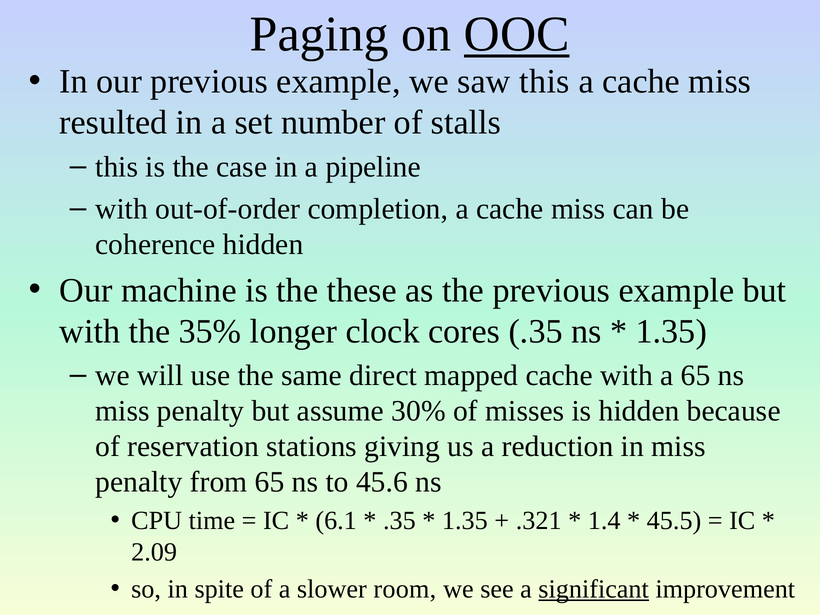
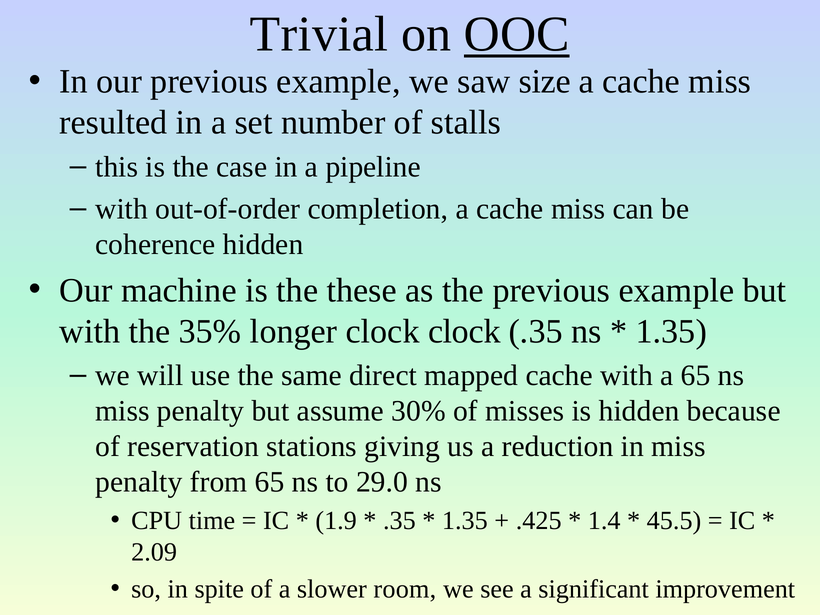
Paging: Paging -> Trivial (319, 34)
saw this: this -> size (545, 82)
clock cores: cores -> clock (464, 331)
45.6: 45.6 -> 29.0 (382, 482)
6.1: 6.1 -> 1.9 (336, 521)
.321: .321 -> .425 (539, 521)
significant underline: present -> none (594, 589)
